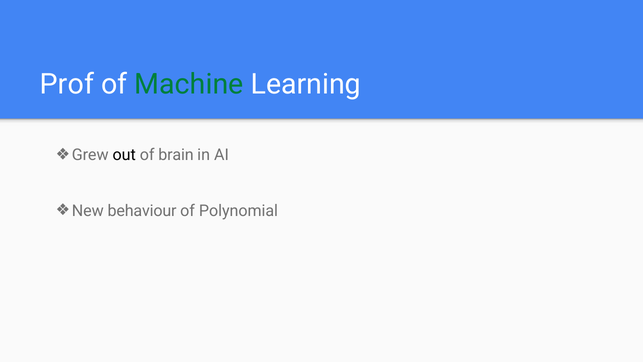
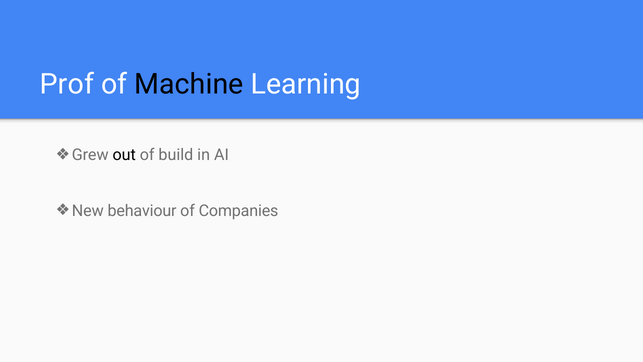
Machine colour: green -> black (189, 84)
brain: brain -> build (176, 155)
Polynomial: Polynomial -> Companies (239, 211)
